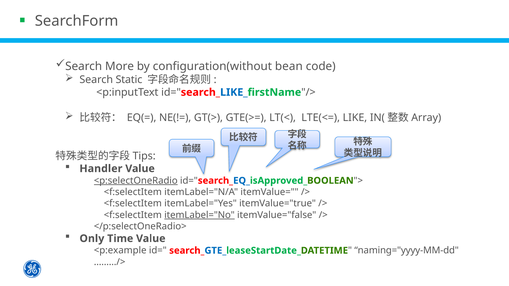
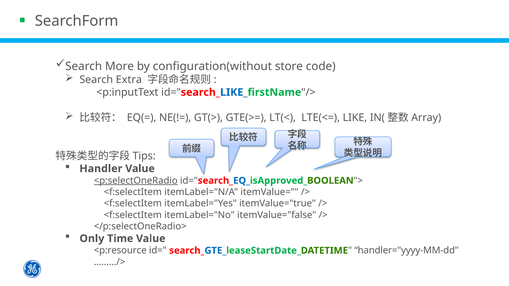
bean: bean -> store (289, 66)
Static: Static -> Extra (129, 80)
itemLabel="No underline: present -> none (200, 215)
<p:example: <p:example -> <p:resource (120, 251)
naming="yyyy-MM-dd: naming="yyyy-MM-dd -> handler="yyyy-MM-dd (407, 251)
